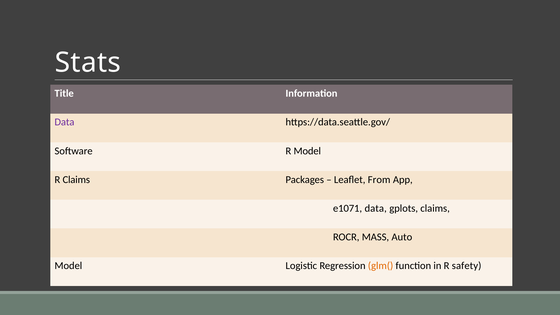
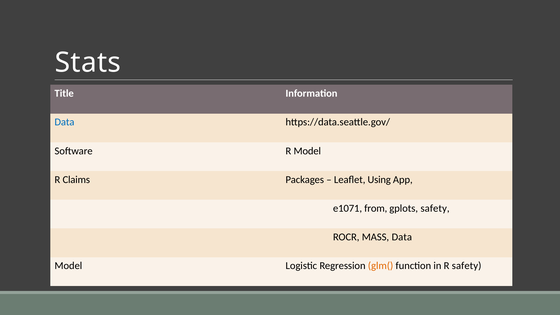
Data colour: purple -> blue (65, 122)
From: From -> Using (379, 180)
e1071 data: data -> from (376, 208)
gplots claims: claims -> safety (435, 208)
MASS Auto: Auto -> Data (402, 237)
